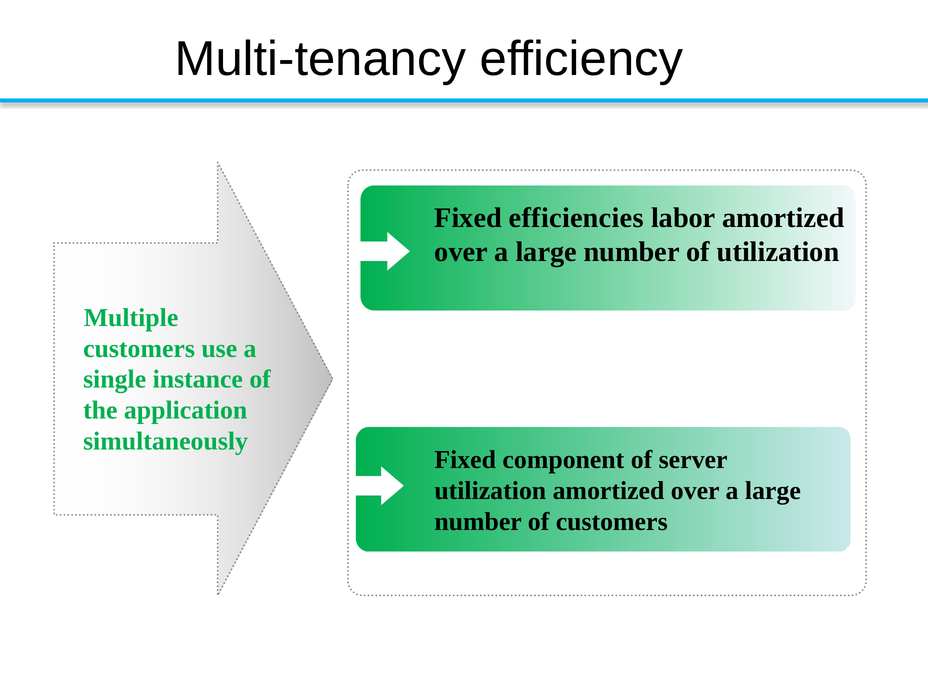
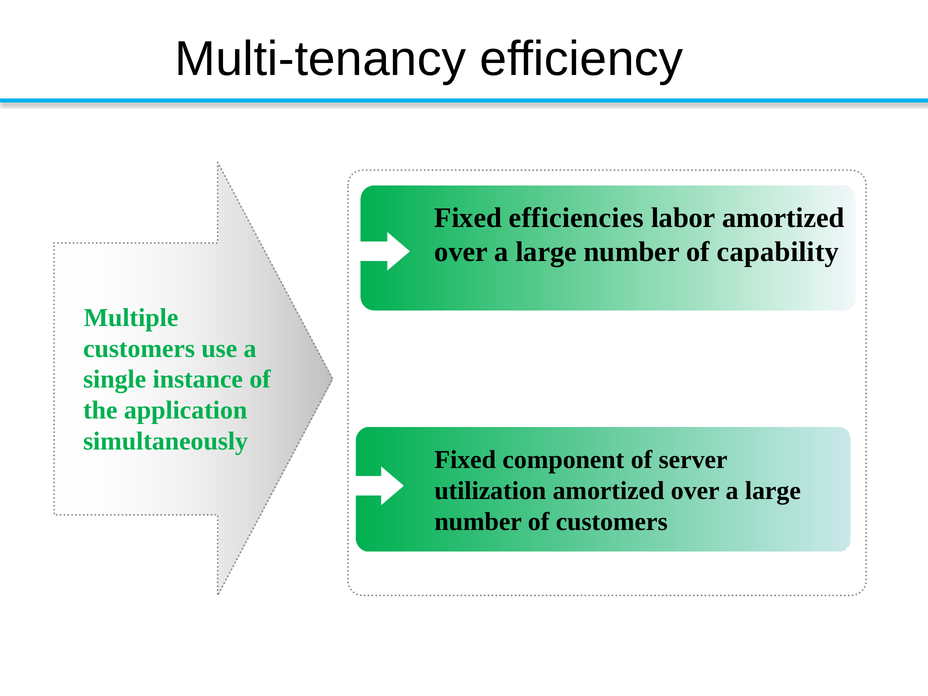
of utilization: utilization -> capability (778, 252)
